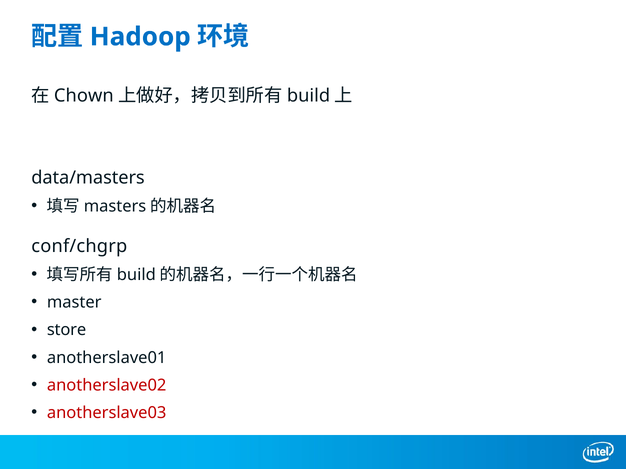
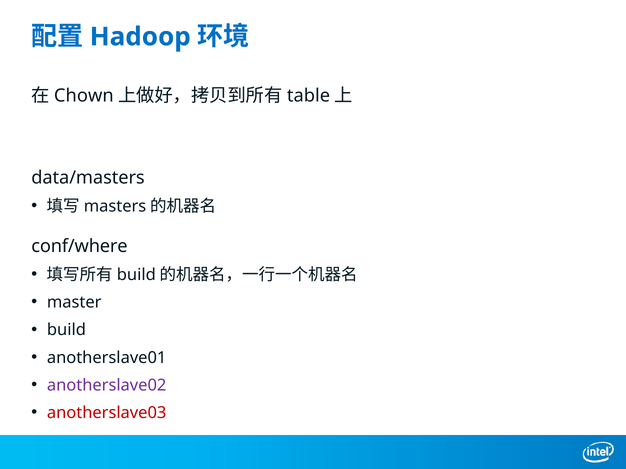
build: build -> table (308, 96)
conf/chgrp: conf/chgrp -> conf/where (79, 246)
store: store -> build (66, 330)
anotherslave02 colour: red -> purple (107, 386)
